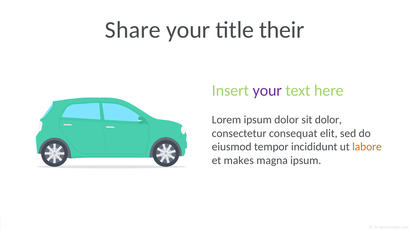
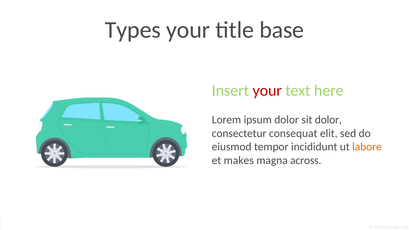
Share: Share -> Types (133, 30)
their: their -> base (282, 30)
your colour: purple -> red (267, 91)
magna ipsum: ipsum -> across (306, 161)
